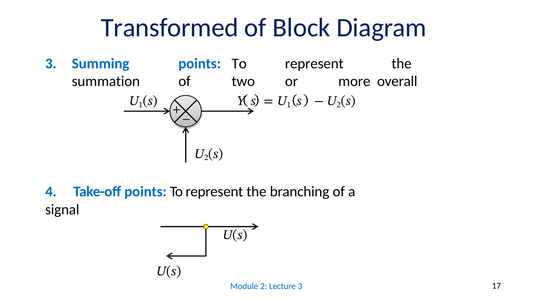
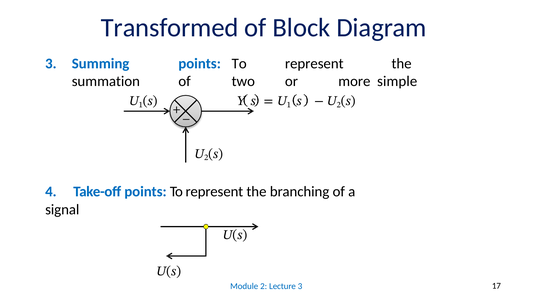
overall: overall -> simple (397, 81)
